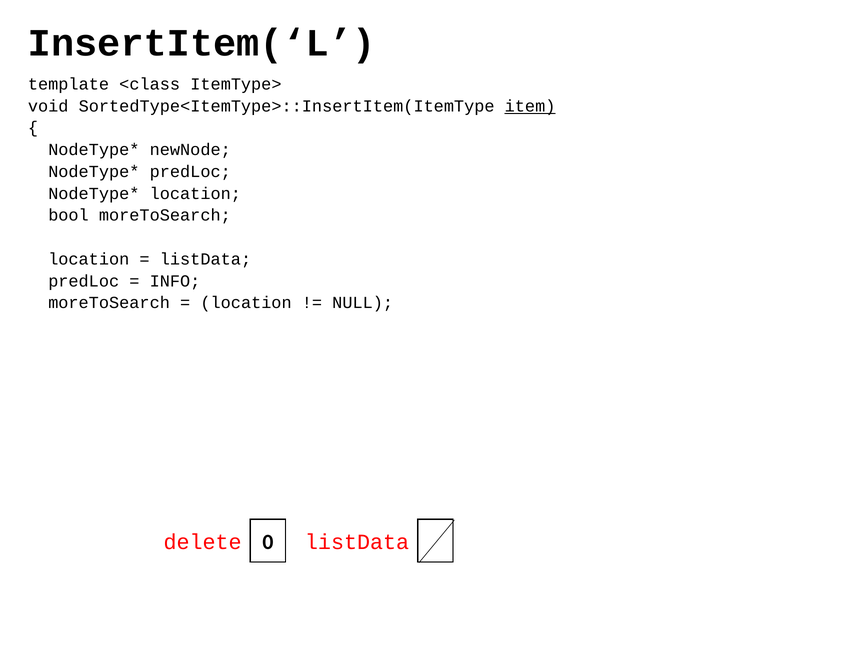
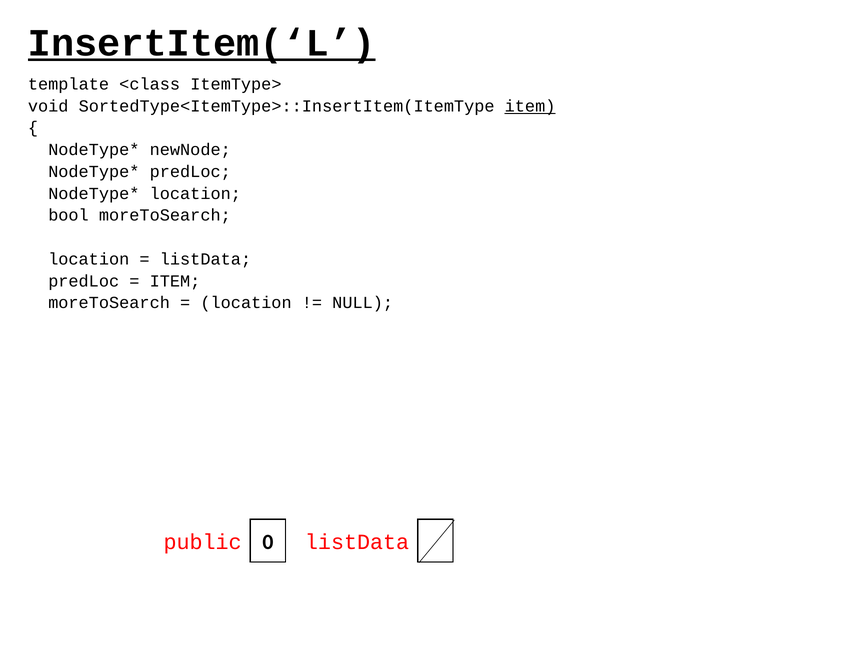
InsertItem(‘L underline: none -> present (202, 43)
INFO: INFO -> ITEM (175, 281)
delete: delete -> public (203, 542)
